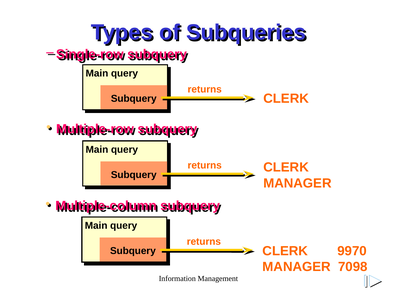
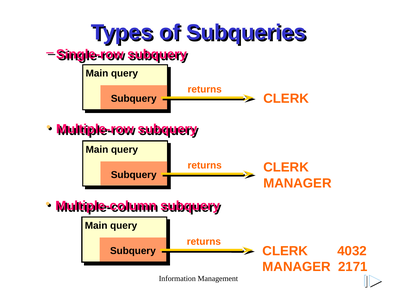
9970: 9970 -> 4032 (352, 251)
7098: 7098 -> 2171 (353, 267)
